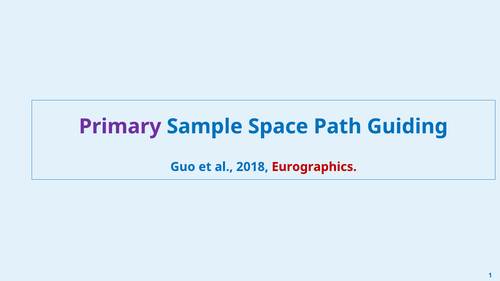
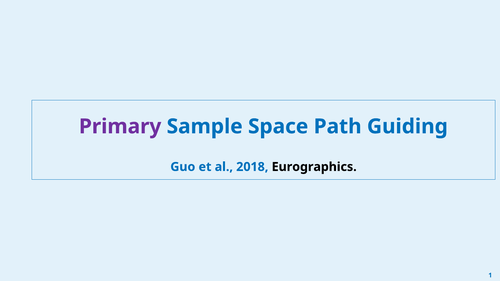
Eurographics colour: red -> black (314, 167)
